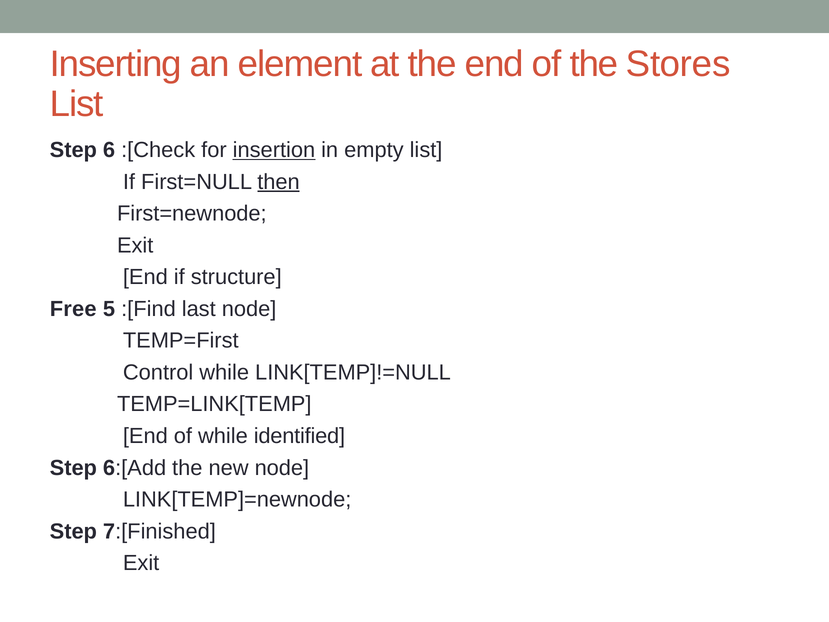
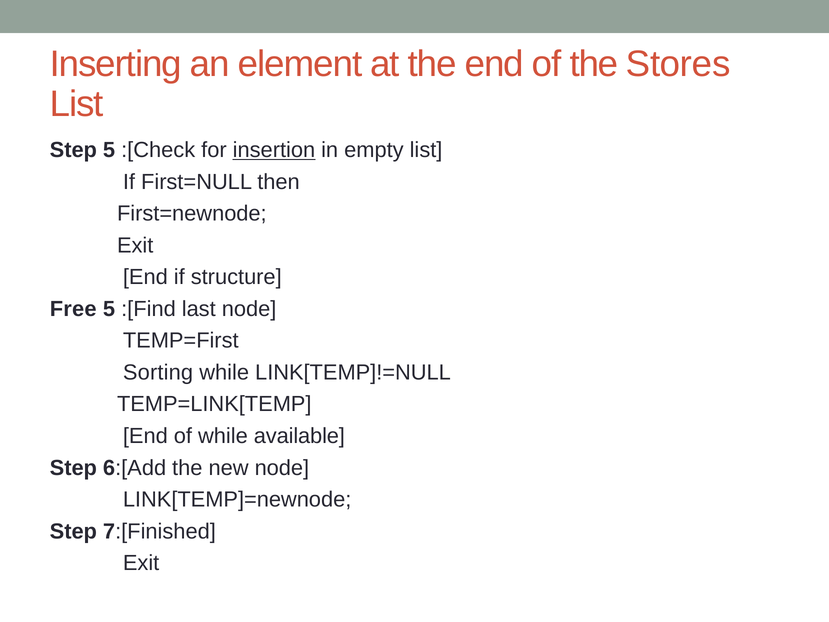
Step 6: 6 -> 5 (109, 150)
then underline: present -> none (279, 182)
Control: Control -> Sorting (158, 372)
identified: identified -> available (299, 436)
